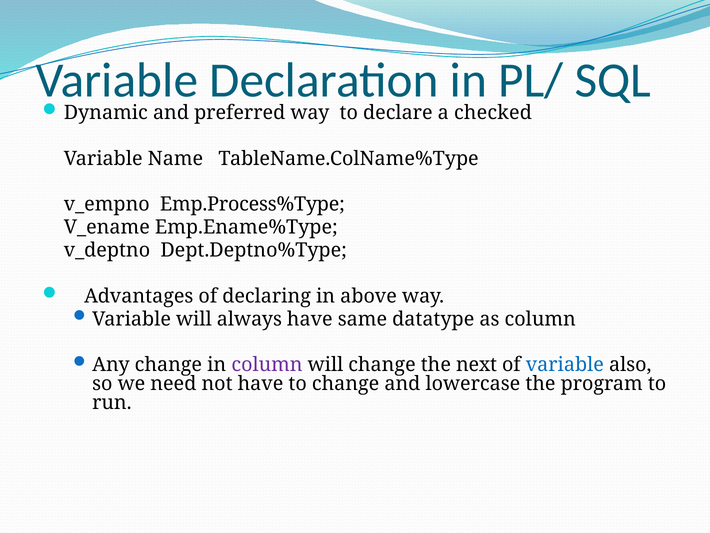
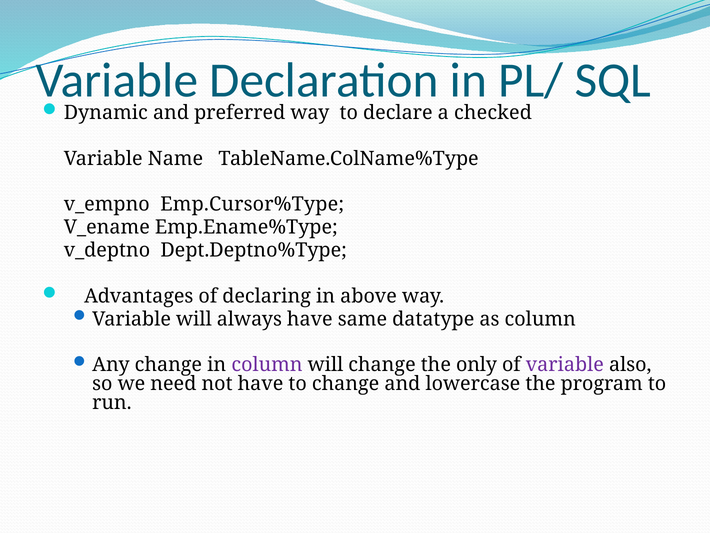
Emp.Process%Type: Emp.Process%Type -> Emp.Cursor%Type (252, 204)
next: next -> only (477, 364)
variable colour: blue -> purple (565, 364)
